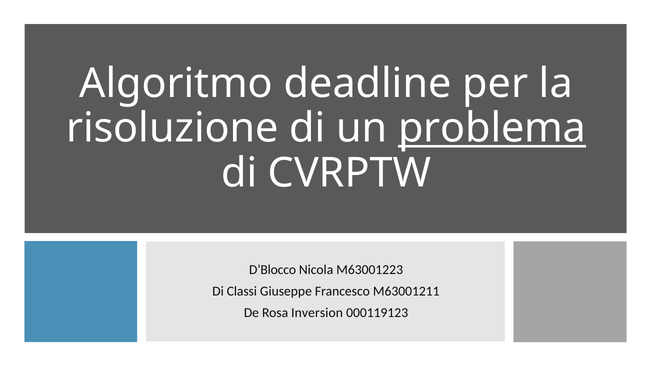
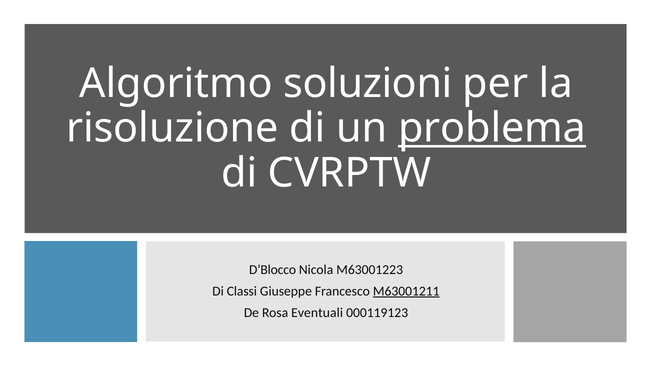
deadline: deadline -> soluzioni (368, 84)
M63001211 underline: none -> present (406, 291)
Inversion: Inversion -> Eventuali (317, 313)
